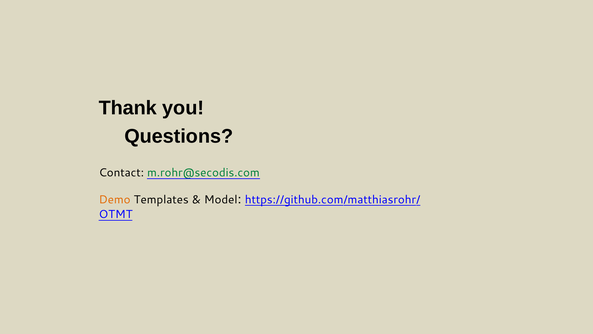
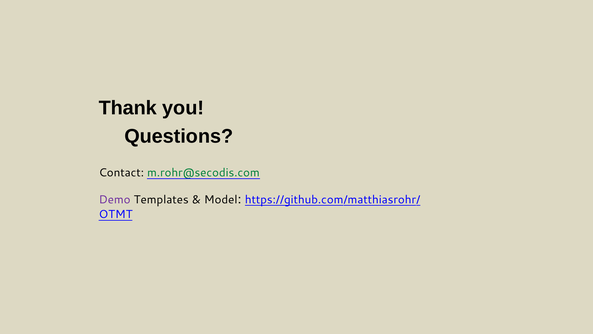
Demo colour: orange -> purple (115, 199)
